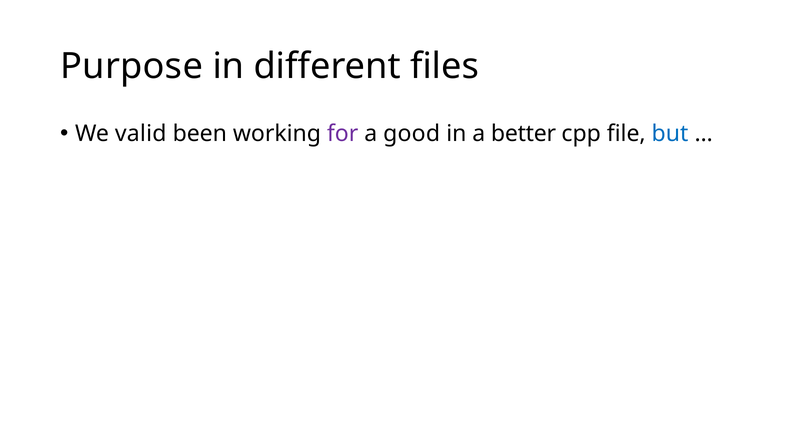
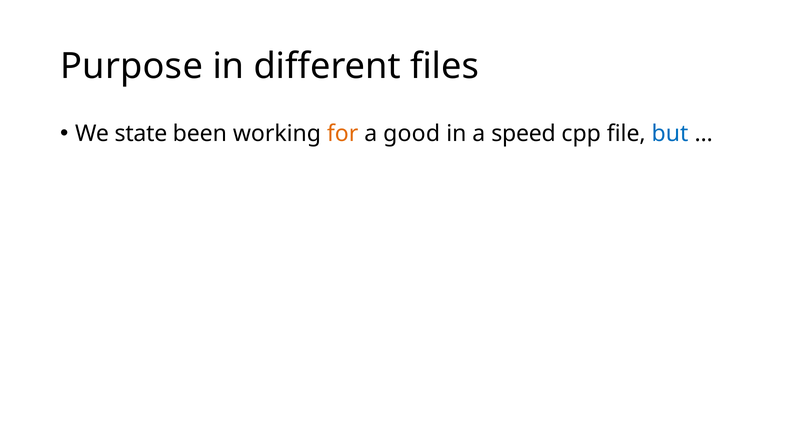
valid: valid -> state (141, 134)
for colour: purple -> orange (343, 134)
better: better -> speed (524, 134)
